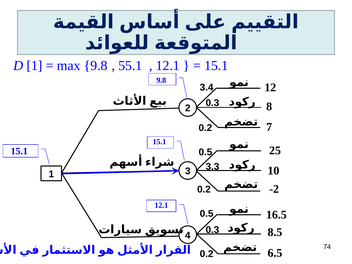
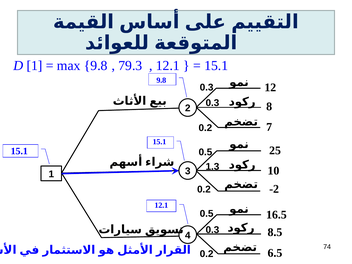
55.1: 55.1 -> 79.3 (130, 66)
3.4: 3.4 -> 0.3 (207, 87)
3.3: 3.3 -> 1.3 (212, 167)
